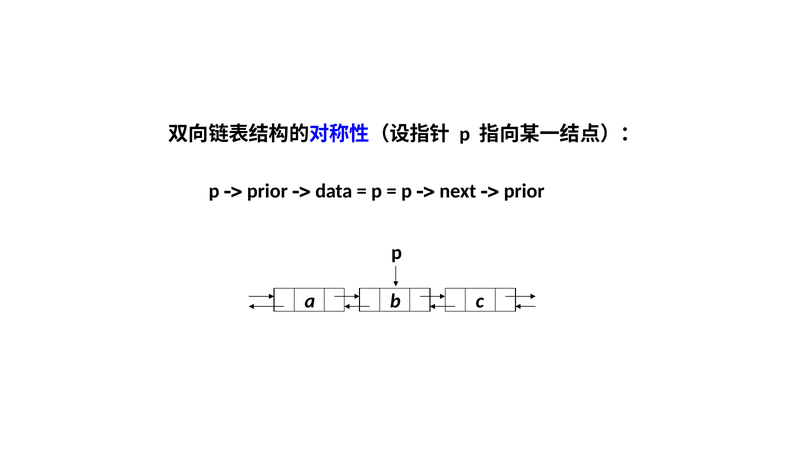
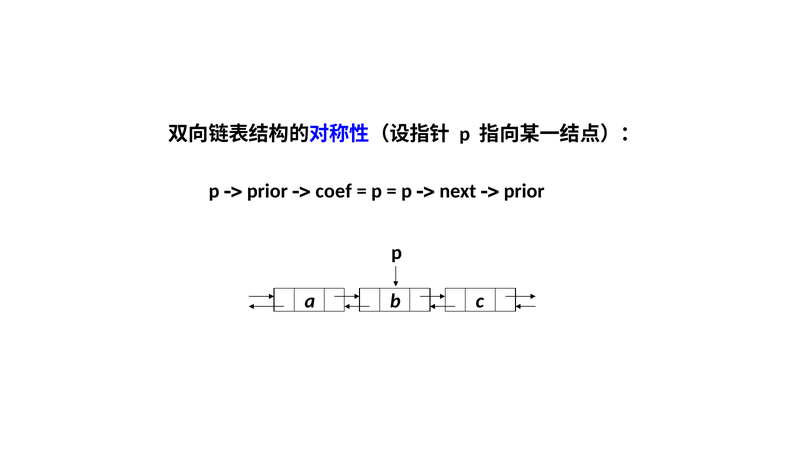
data: data -> coef (334, 191)
